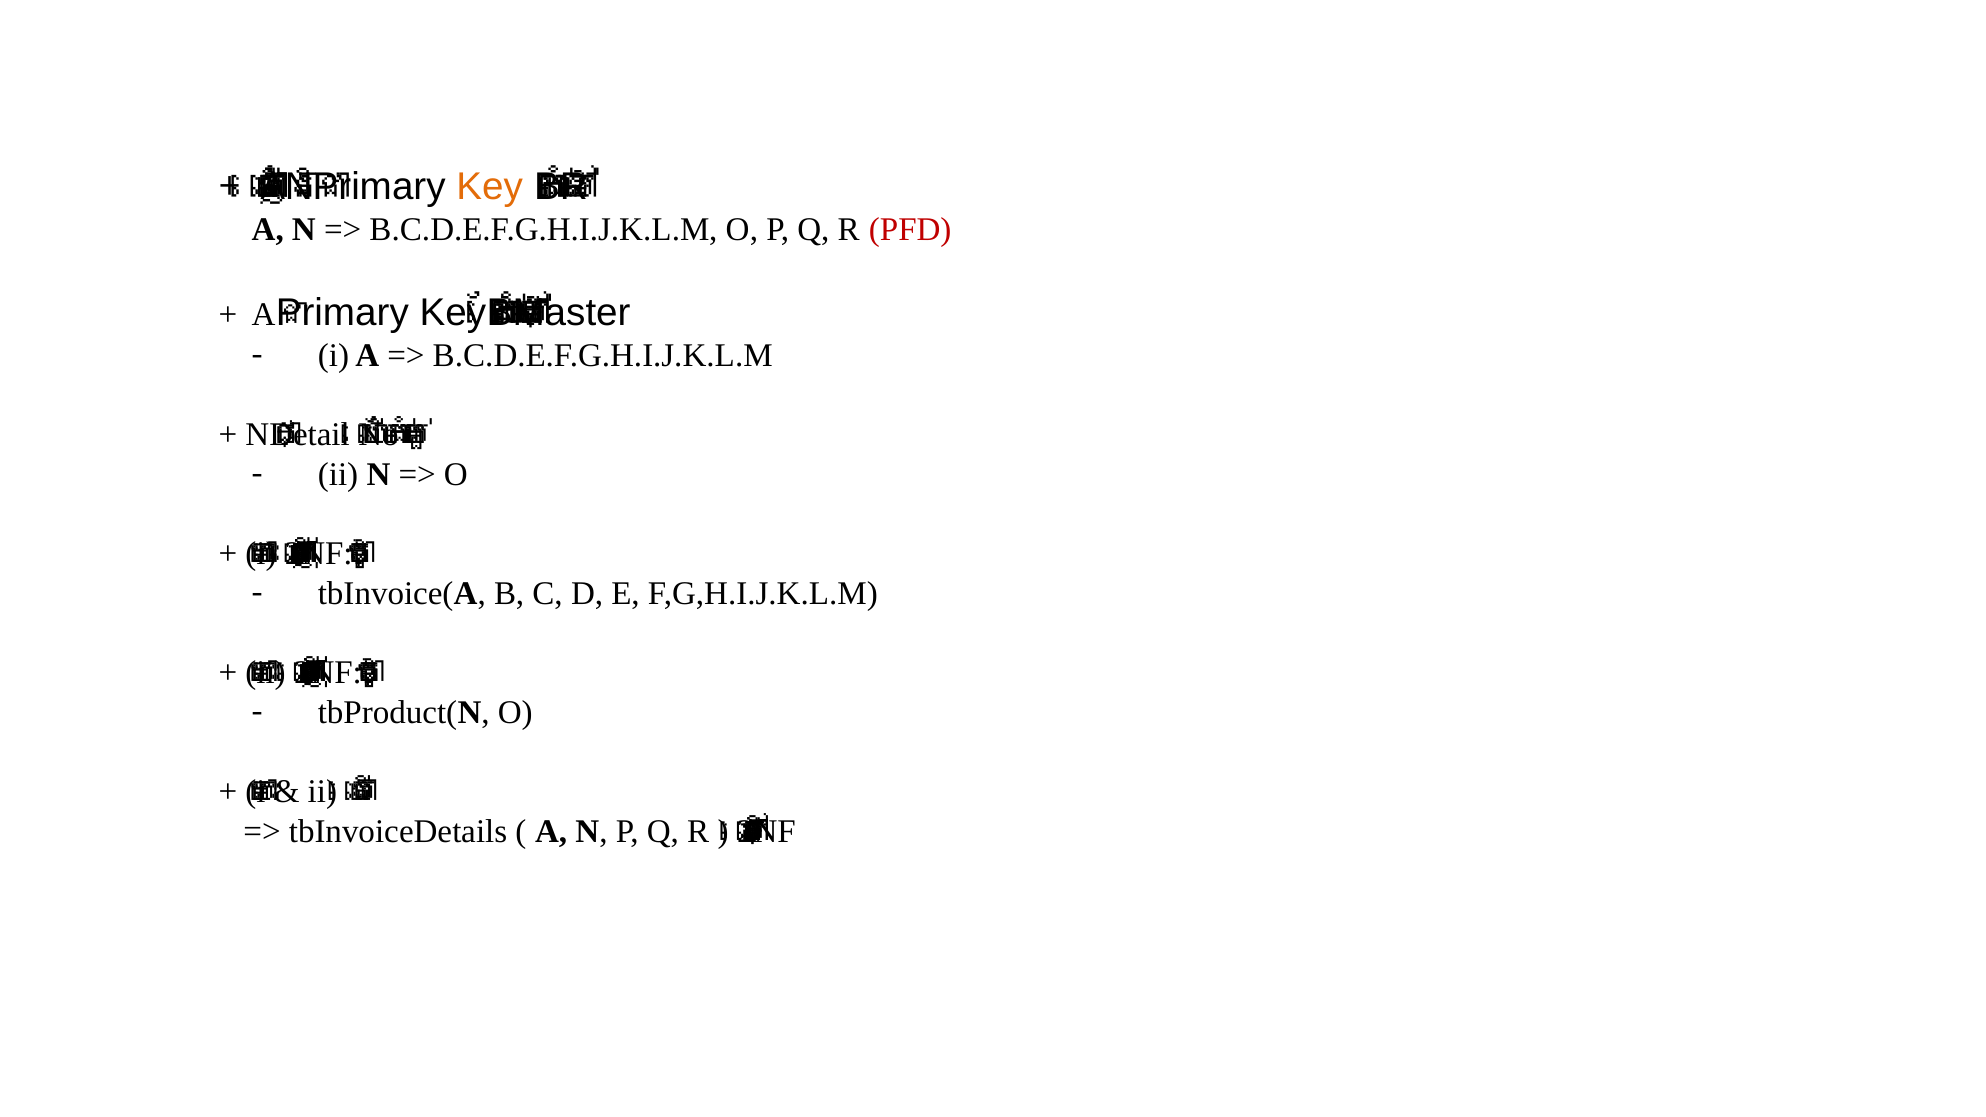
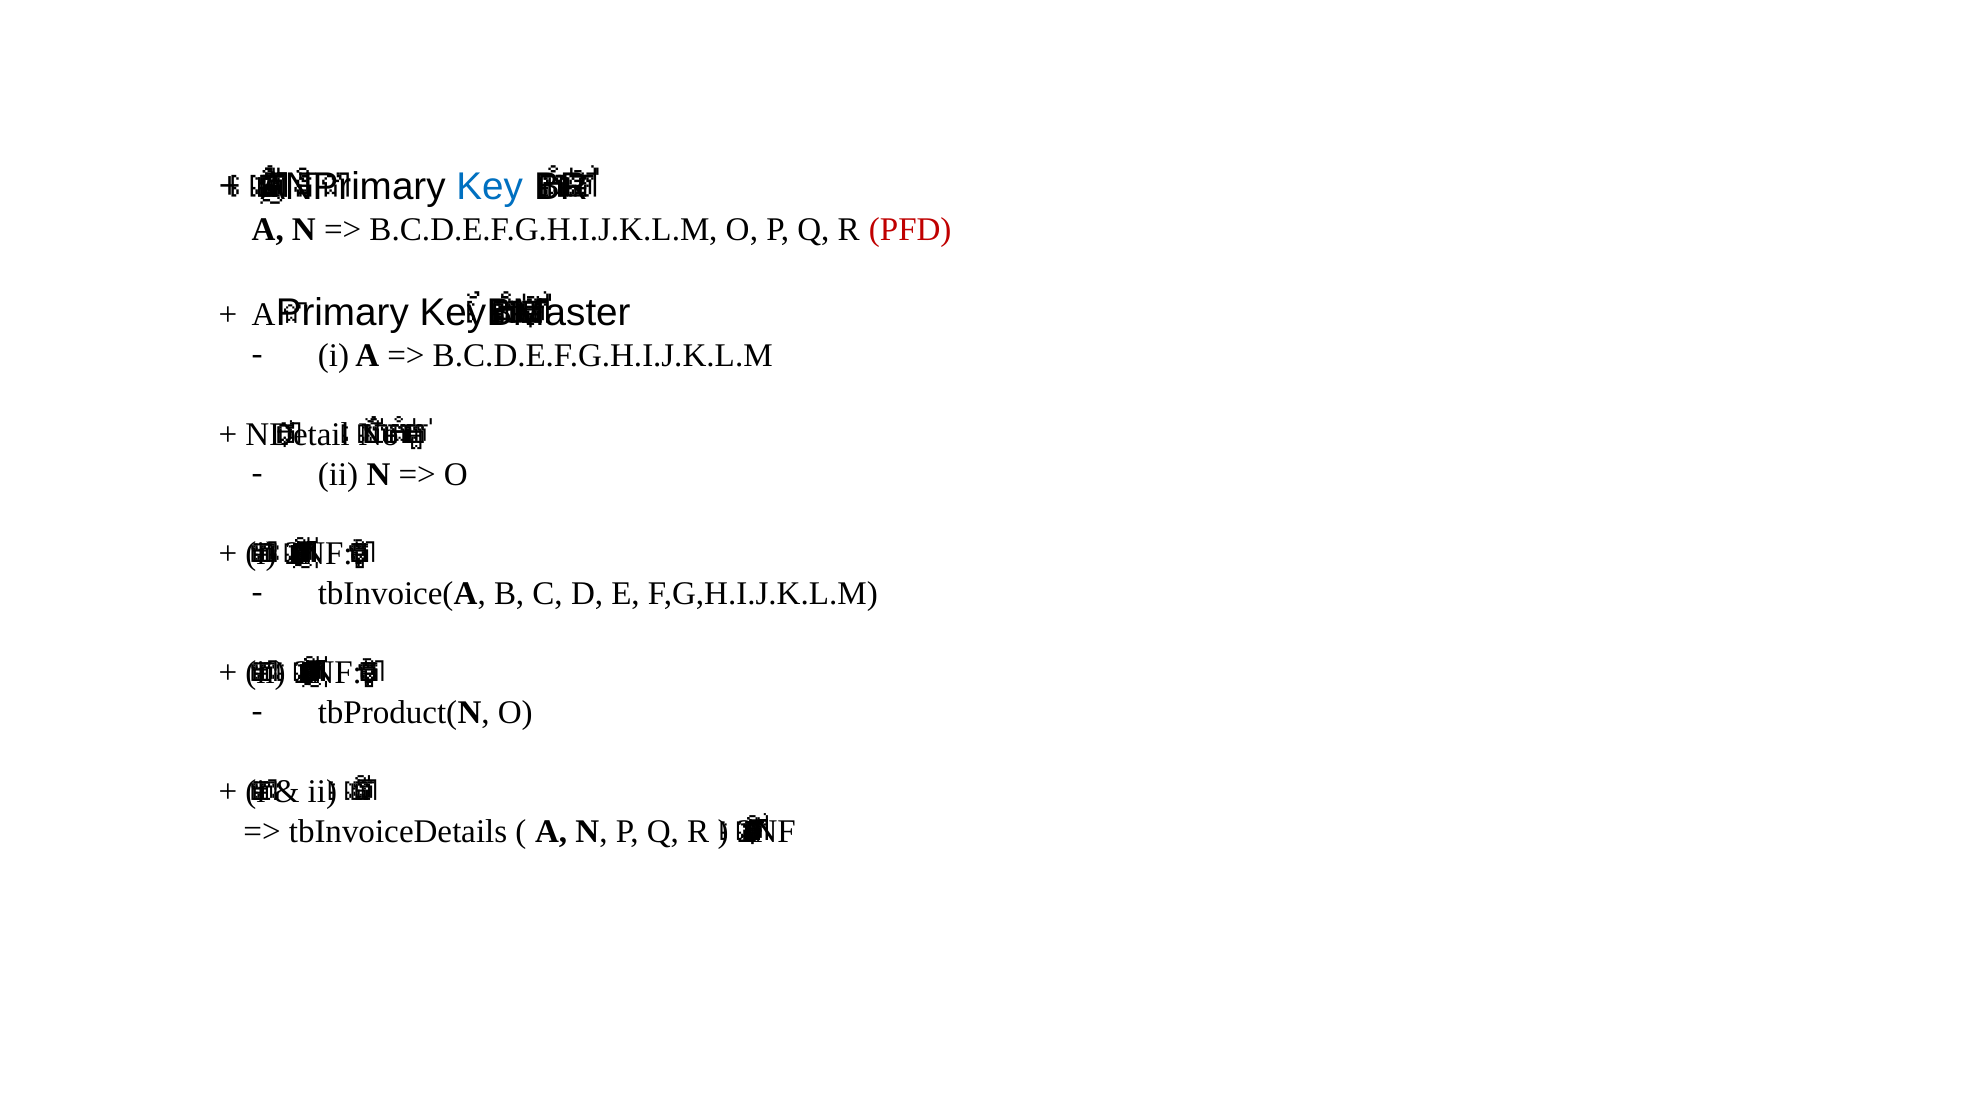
Key colour: orange -> blue (490, 187)
